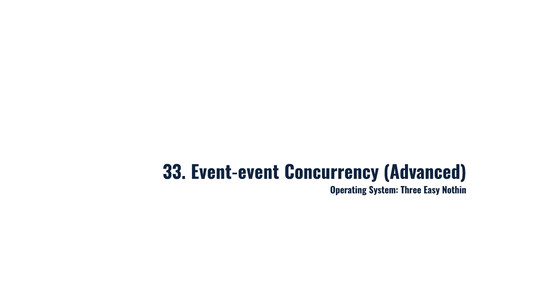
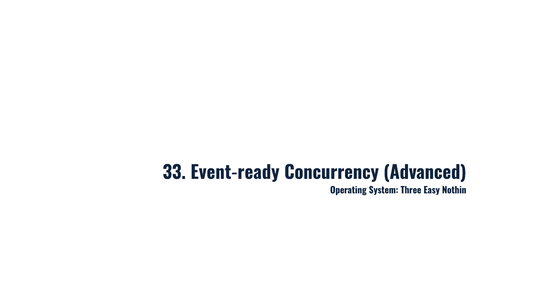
Event-event: Event-event -> Event-ready (235, 173)
